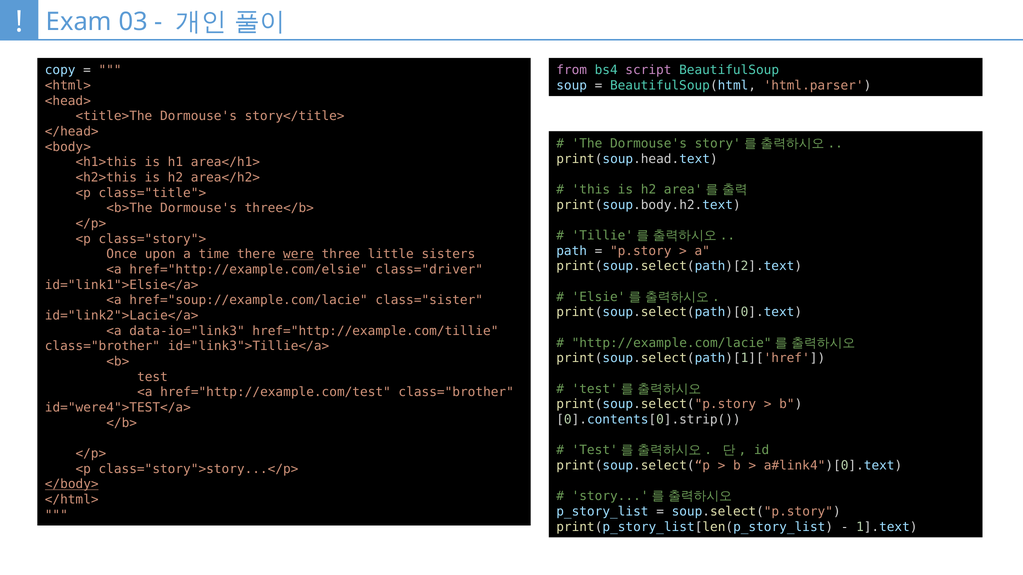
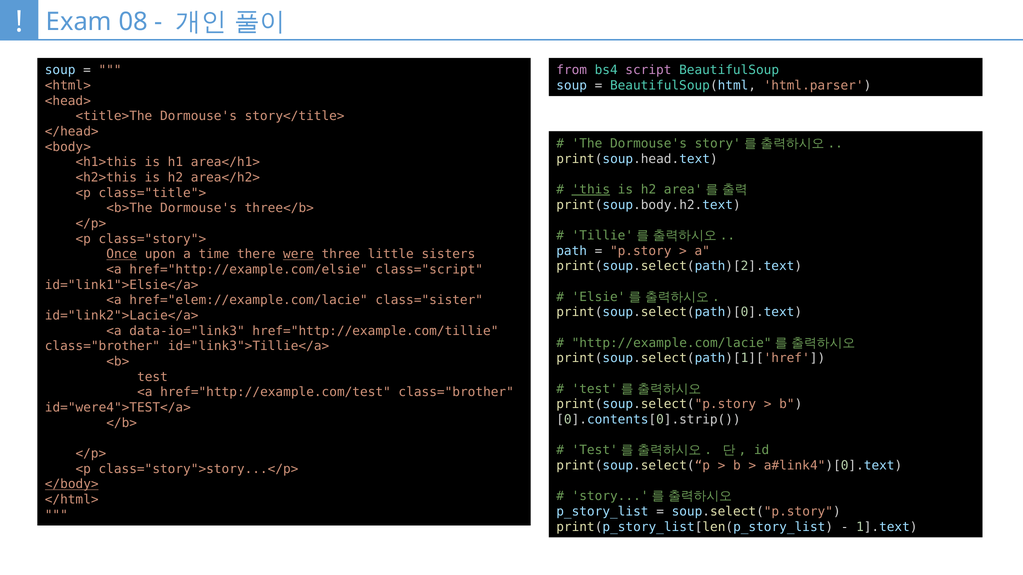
03: 03 -> 08 (133, 22)
copy: copy -> soup (60, 70)
this underline: none -> present (591, 190)
Once underline: none -> present (122, 254)
class="driver: class="driver -> class="script (429, 270)
href="soup://example.com/lacie: href="soup://example.com/lacie -> href="elem://example.com/lacie (249, 300)
